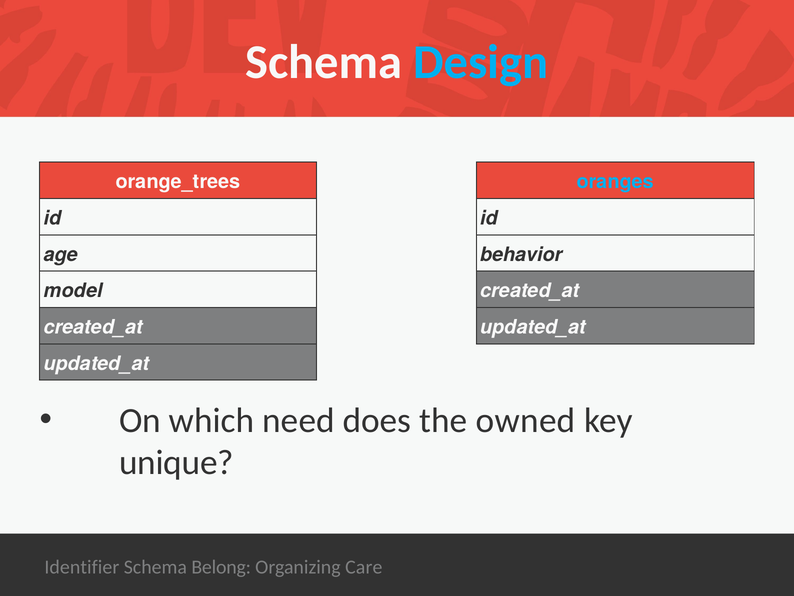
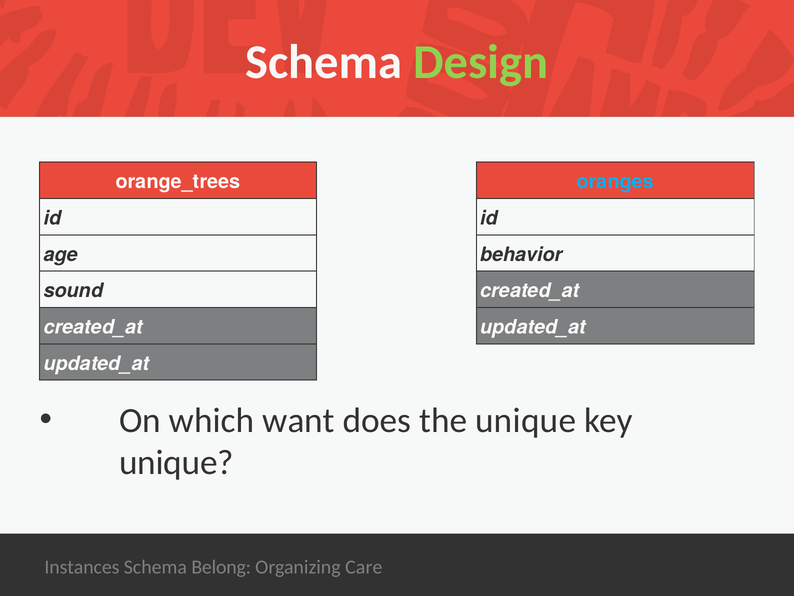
Design colour: light blue -> light green (481, 62)
model: model -> sound (73, 291)
need: need -> want (299, 420)
the owned: owned -> unique (526, 420)
Identifier: Identifier -> Instances (82, 567)
